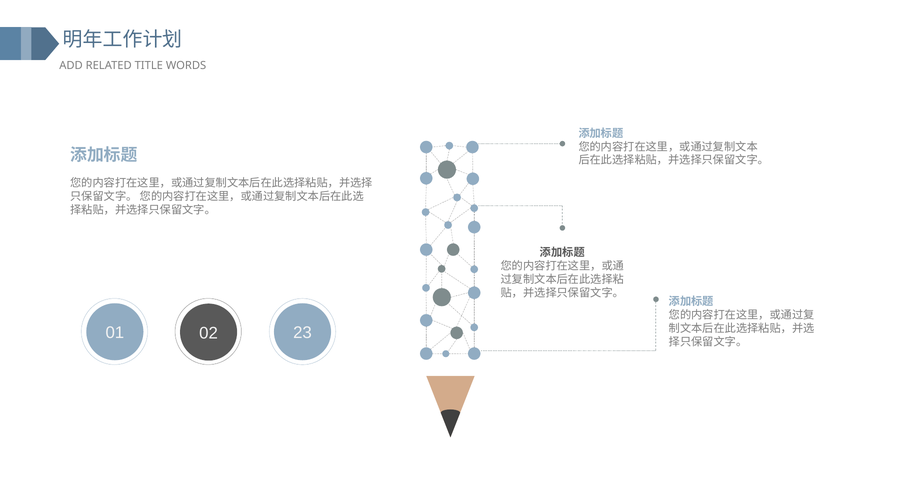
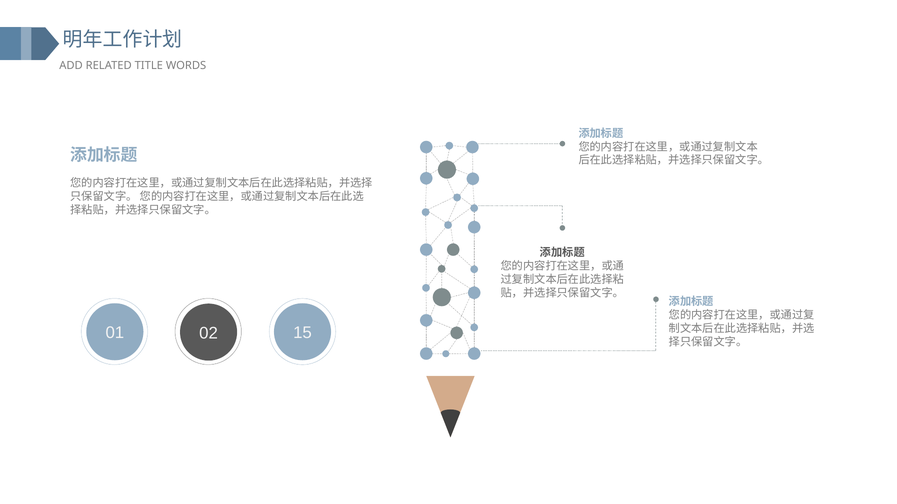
23: 23 -> 15 (303, 333)
